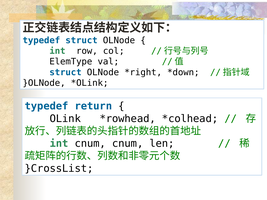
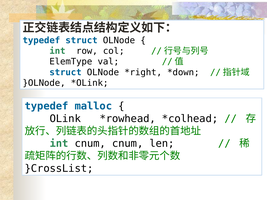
return: return -> malloc (93, 106)
